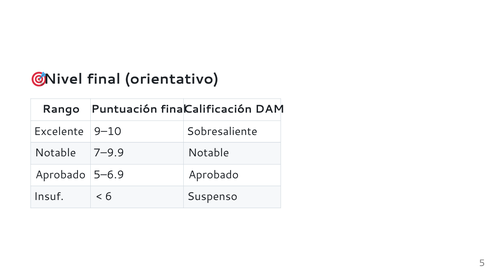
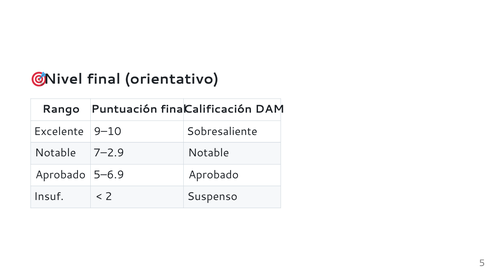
7–9.9: 7–9.9 -> 7–2.9 (109, 153)
6: 6 -> 2 (109, 196)
